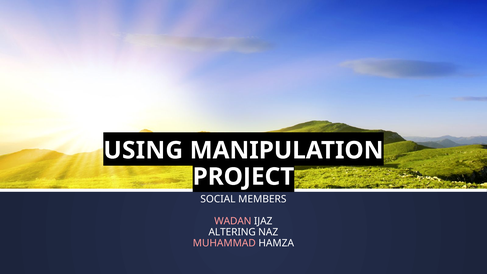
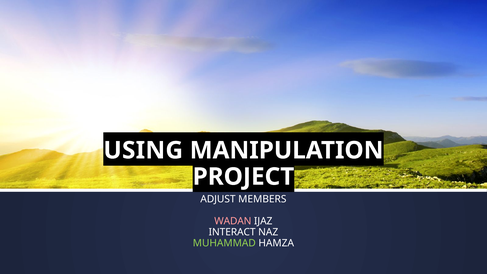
SOCIAL: SOCIAL -> ADJUST (218, 199)
ALTERING: ALTERING -> INTERACT (232, 232)
MUHAMMAD colour: pink -> light green (224, 243)
